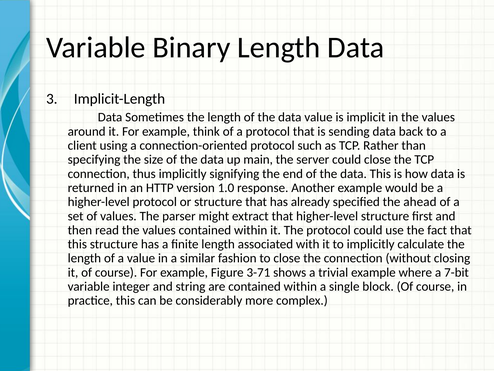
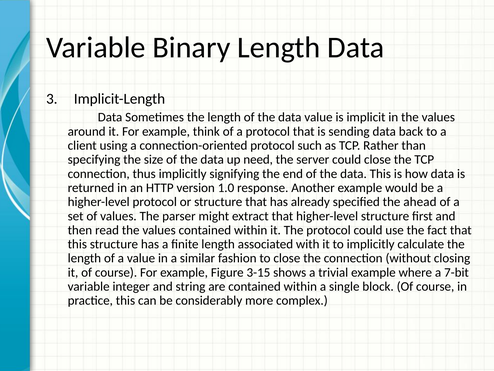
main: main -> need (258, 159)
3-71: 3-71 -> 3-15 (258, 272)
